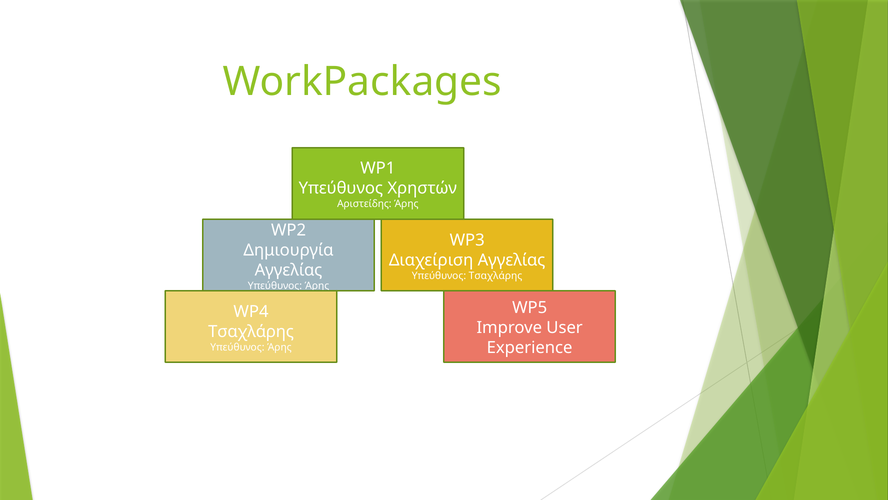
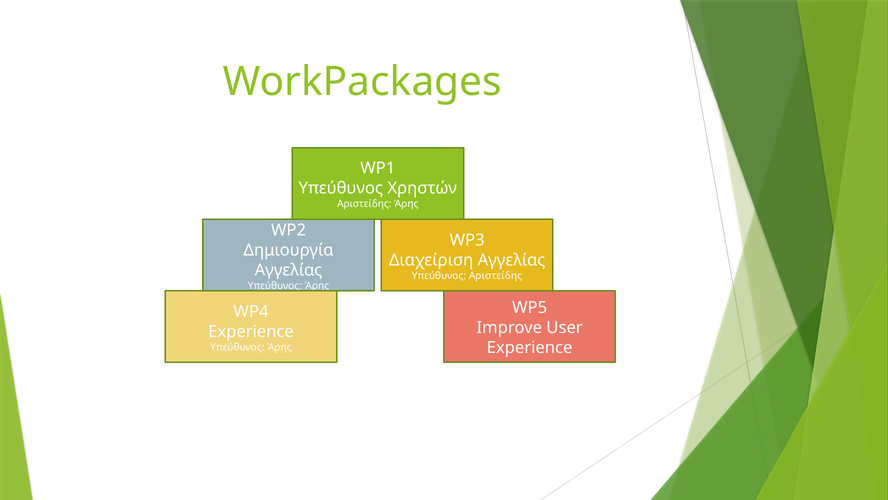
Υπεύθυνος Τσαχλάρης: Τσαχλάρης -> Αριστείδης (495, 275)
Τσαχλάρης: Τσαχλάρης -> Experience (251, 331)
